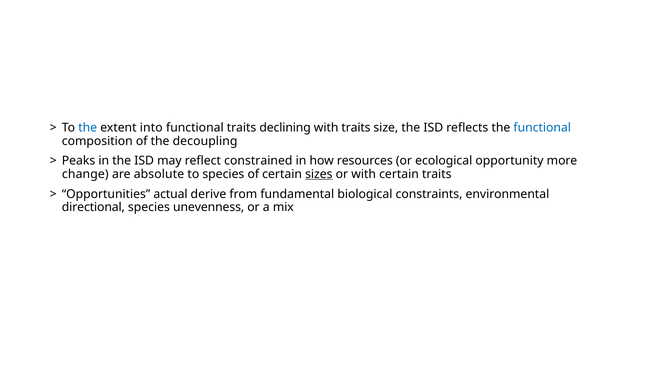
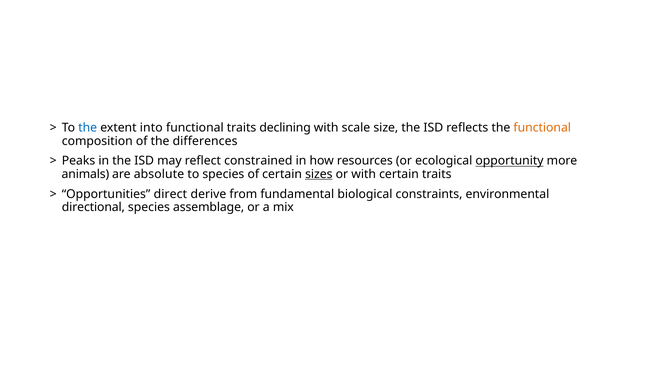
with traits: traits -> scale (356, 128)
functional colour: blue -> orange (542, 128)
decoupling: decoupling -> differences (205, 141)
opportunity underline: none -> present (510, 161)
change: change -> animals (85, 174)
actual: actual -> direct (170, 194)
unevenness: unevenness -> assemblage (209, 207)
